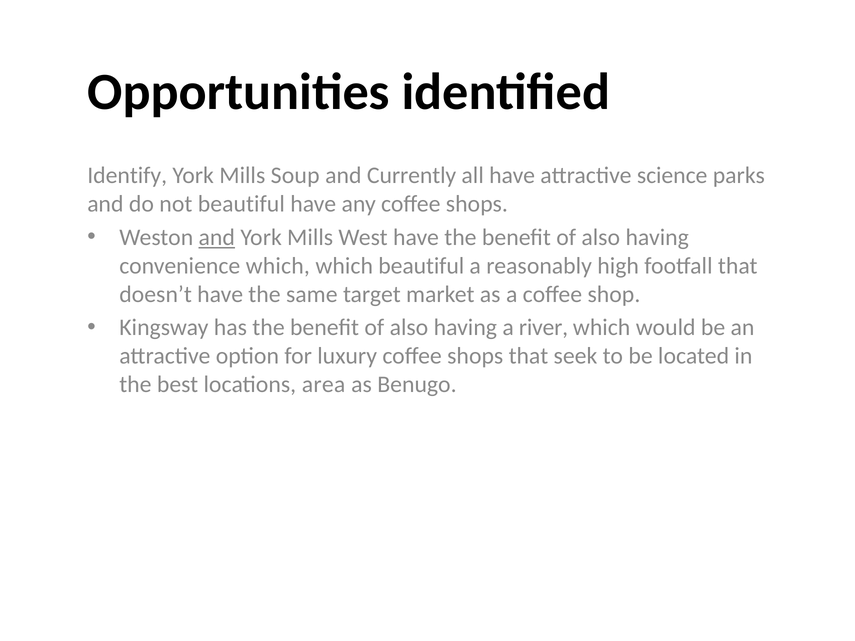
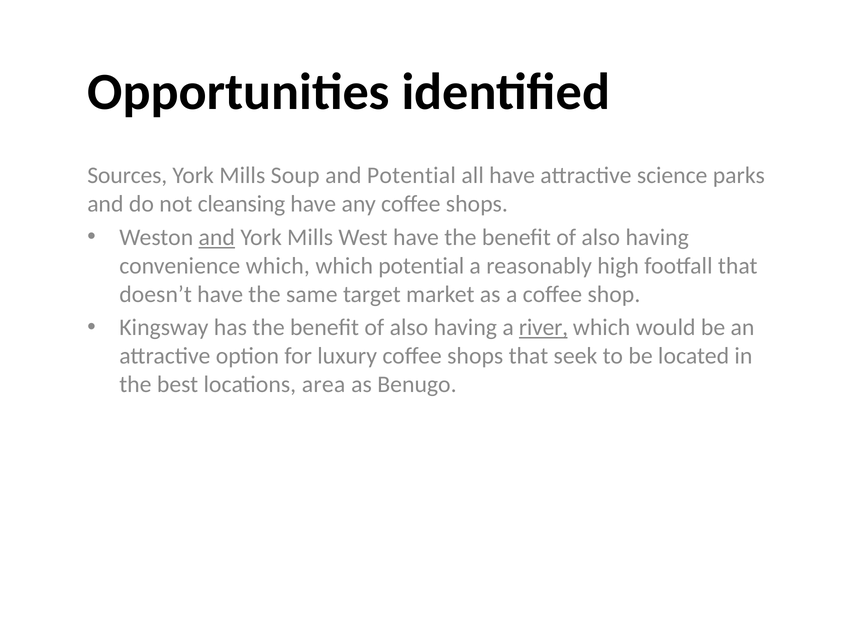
Identify: Identify -> Sources (127, 176)
and Currently: Currently -> Potential (411, 176)
not beautiful: beautiful -> cleansing (241, 204)
which beautiful: beautiful -> potential (421, 266)
river underline: none -> present (543, 328)
